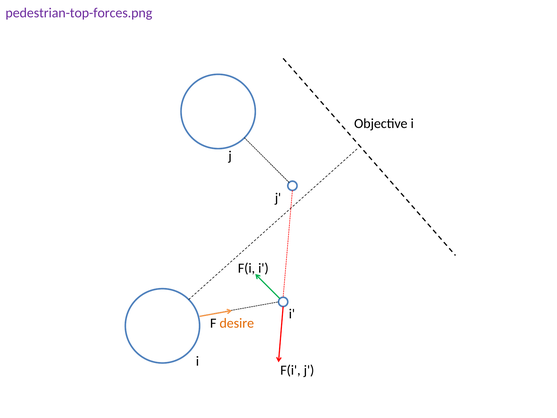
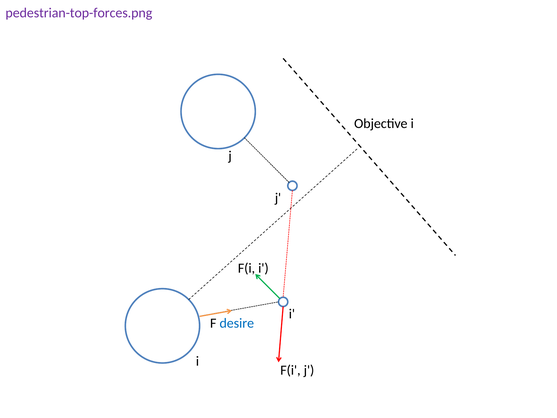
desire colour: orange -> blue (237, 323)
